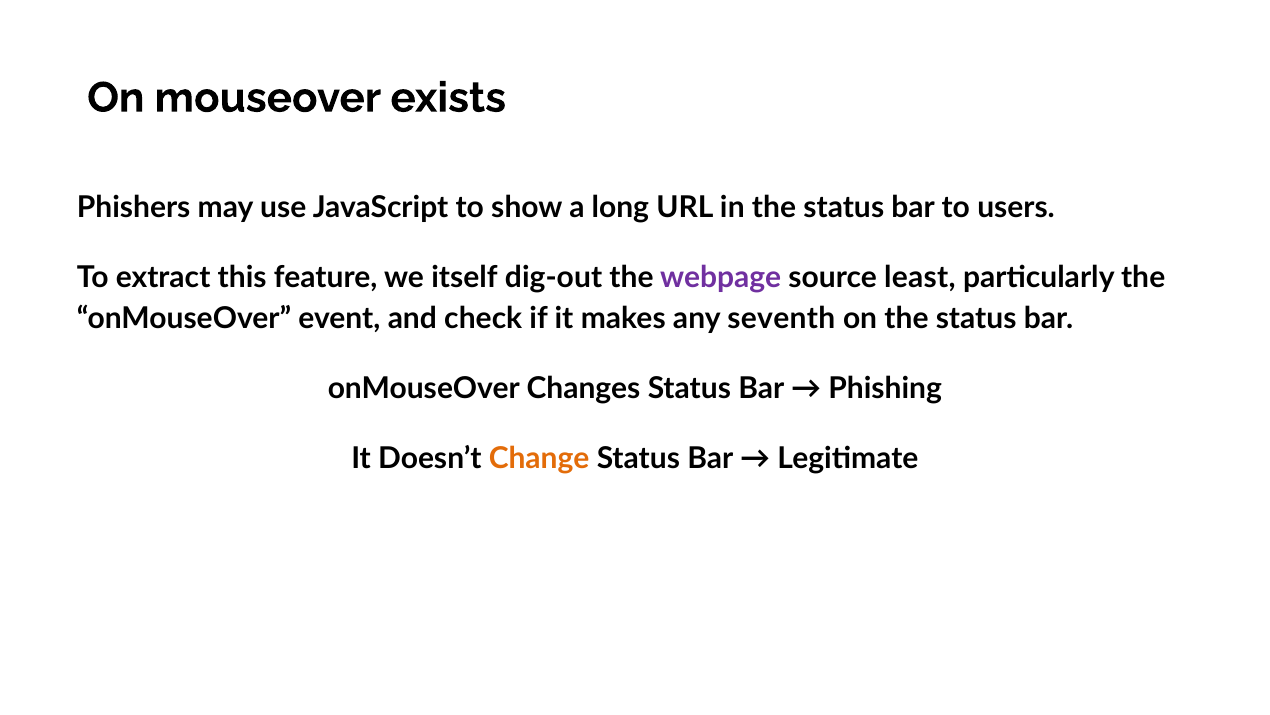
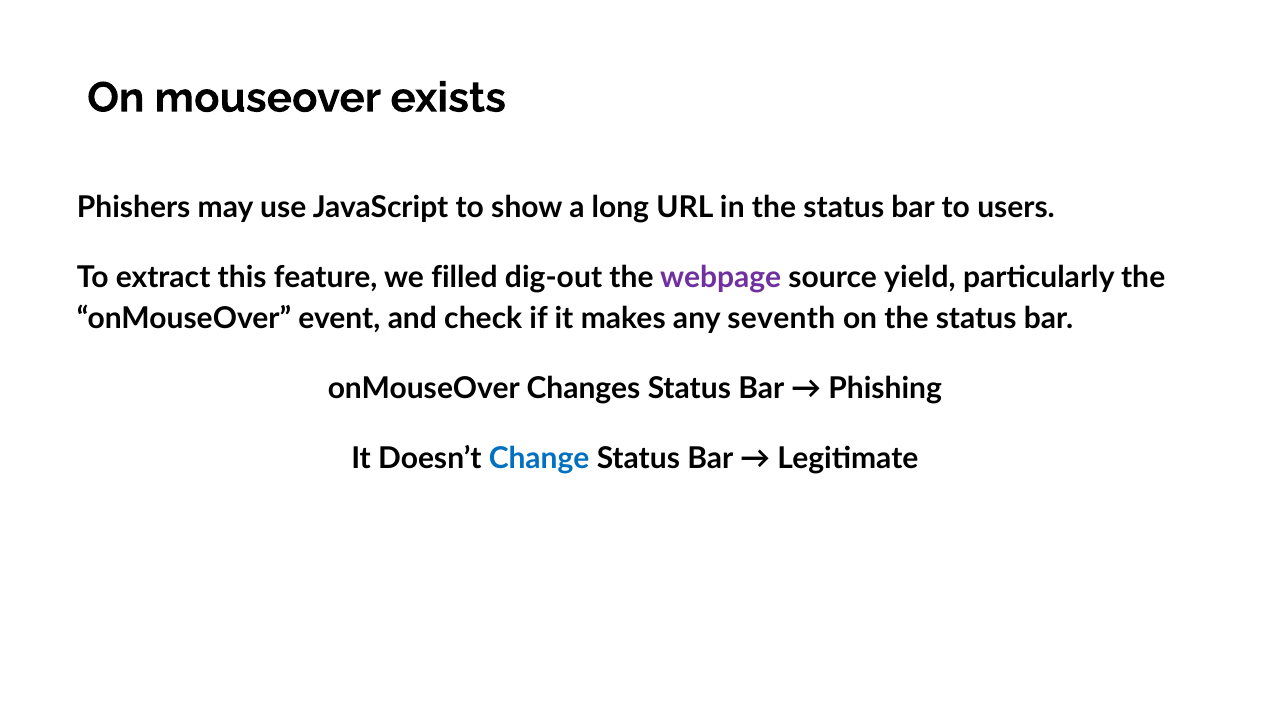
itself: itself -> filled (465, 277)
least: least -> yield (920, 277)
Change colour: orange -> blue (539, 458)
